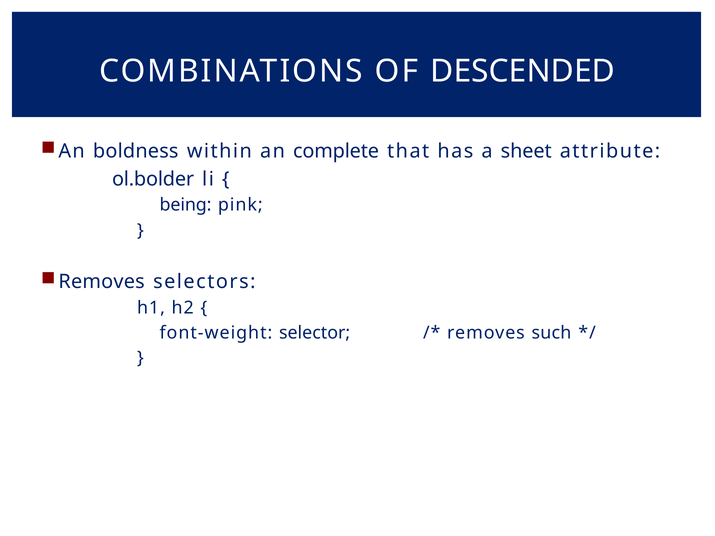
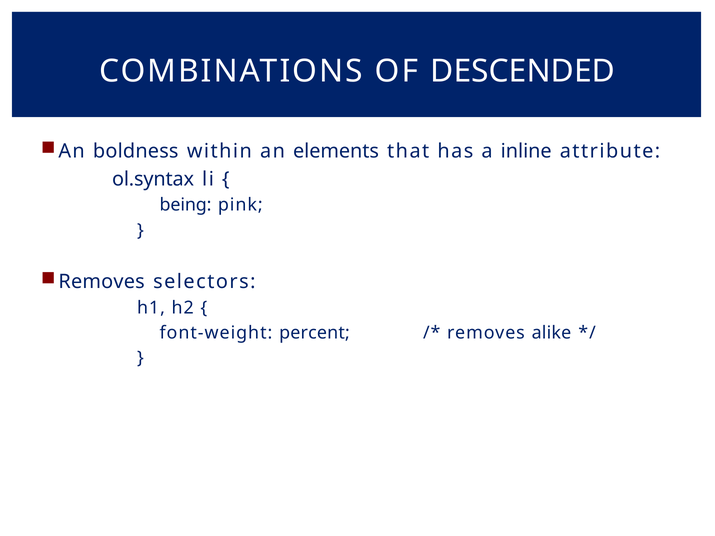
complete: complete -> elements (336, 151)
sheet: sheet -> inline (526, 151)
ol.bolder: ol.bolder -> ol.syntax (153, 179)
selector: selector -> percent (315, 333)
such: such -> alike (551, 333)
